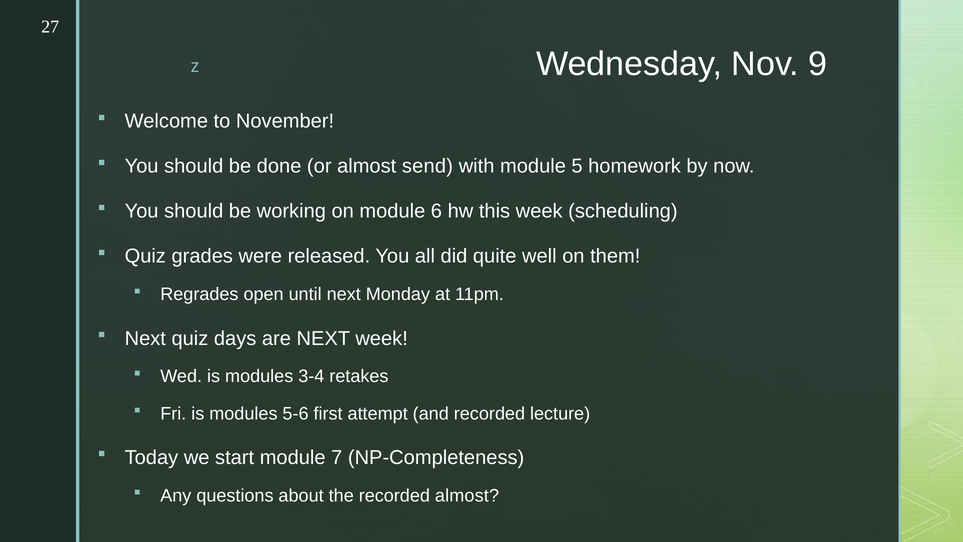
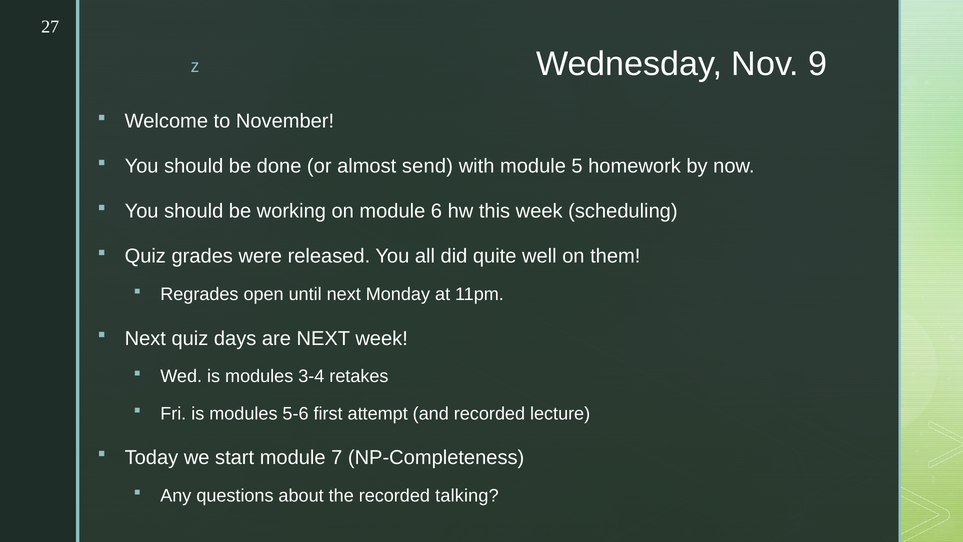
recorded almost: almost -> talking (467, 495)
